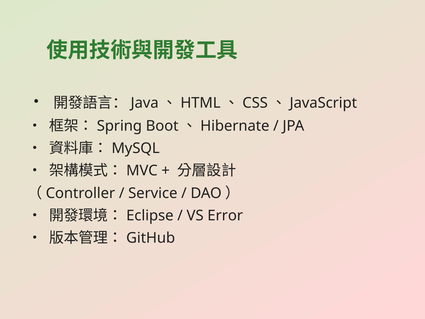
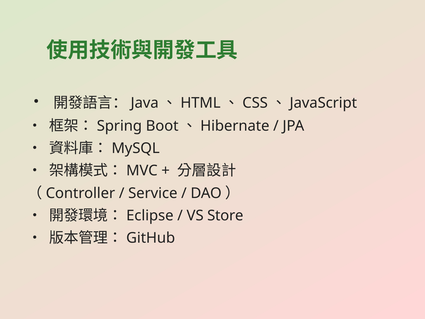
Error: Error -> Store (225, 215)
